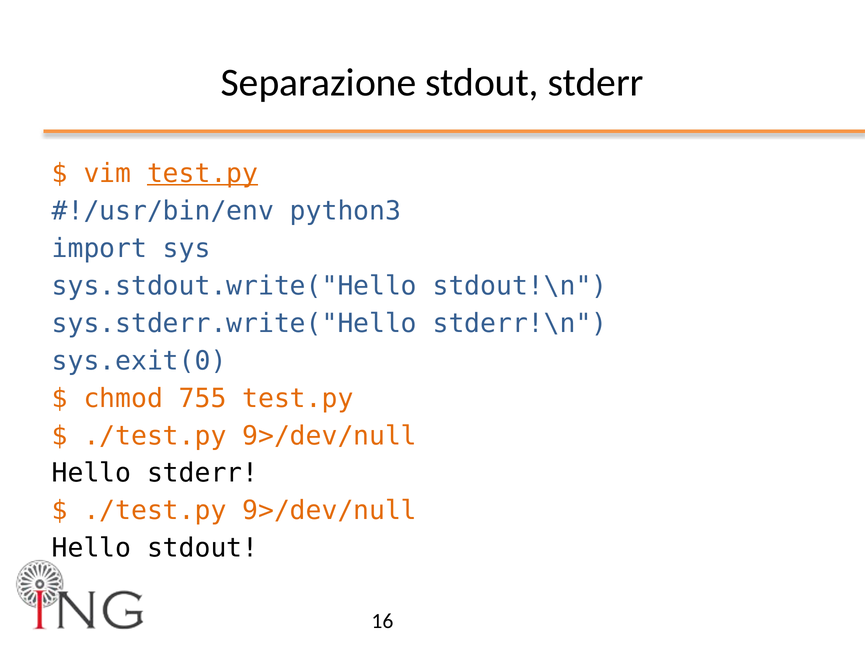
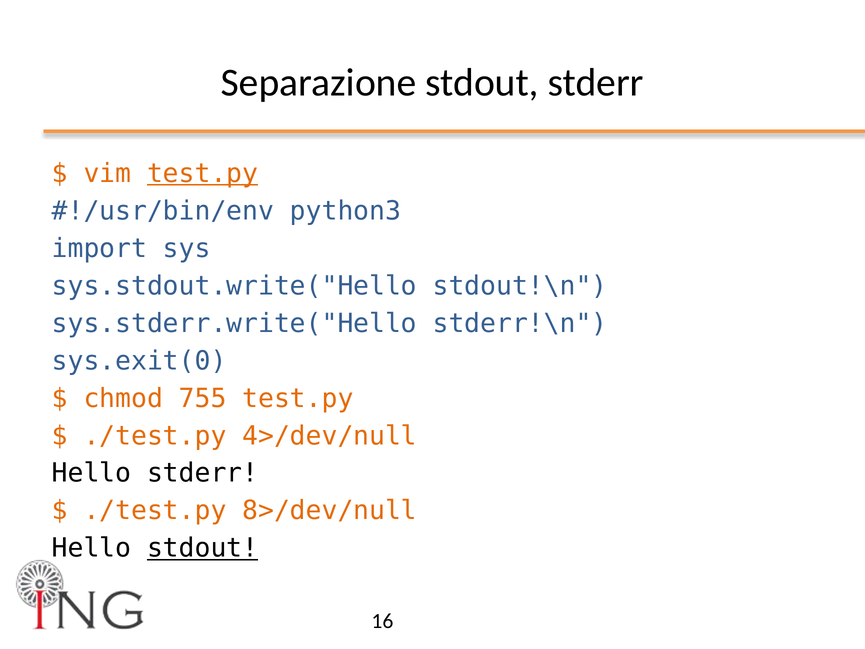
9>/dev/null: 9>/dev/null -> 4>/dev/null (330, 436)
9>/dev/null: 9>/dev/null -> 8>/dev/null (330, 511)
stdout underline: none -> present (203, 548)
